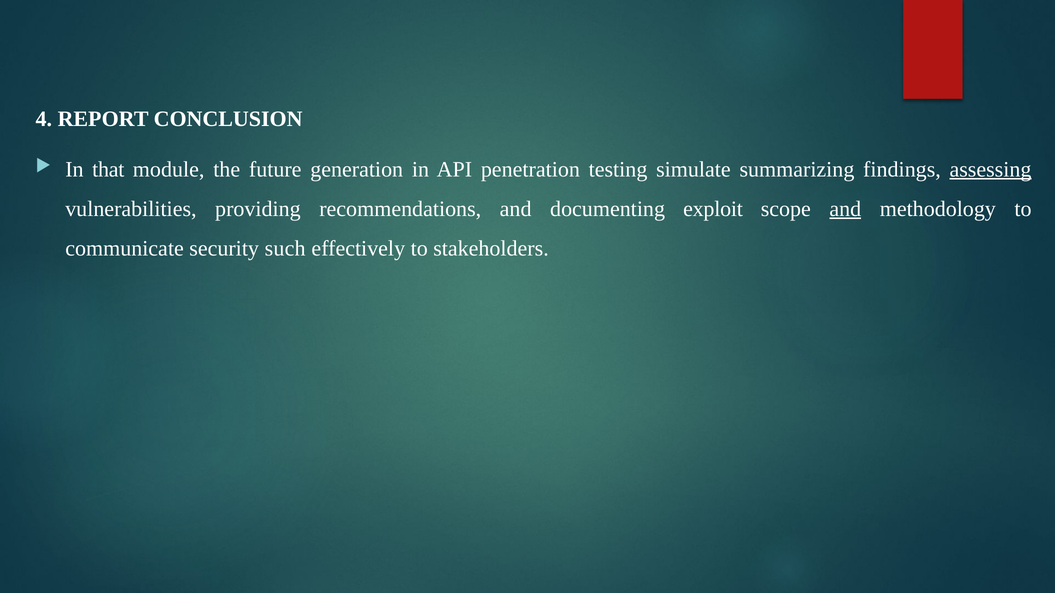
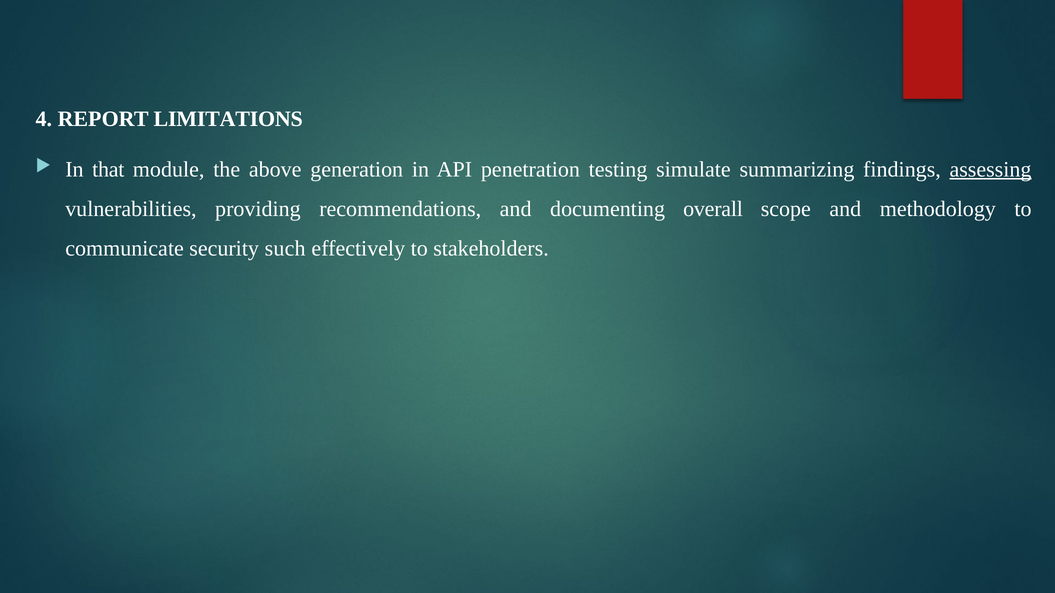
CONCLUSION: CONCLUSION -> LIMITATIONS (228, 119)
future: future -> above (275, 170)
exploit: exploit -> overall (713, 209)
and underline: present -> none (845, 209)
